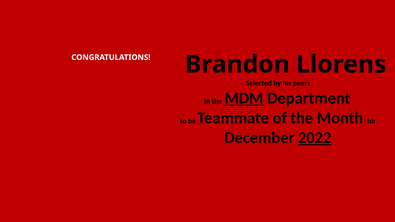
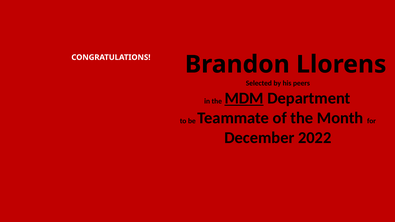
2022 underline: present -> none (315, 138)
